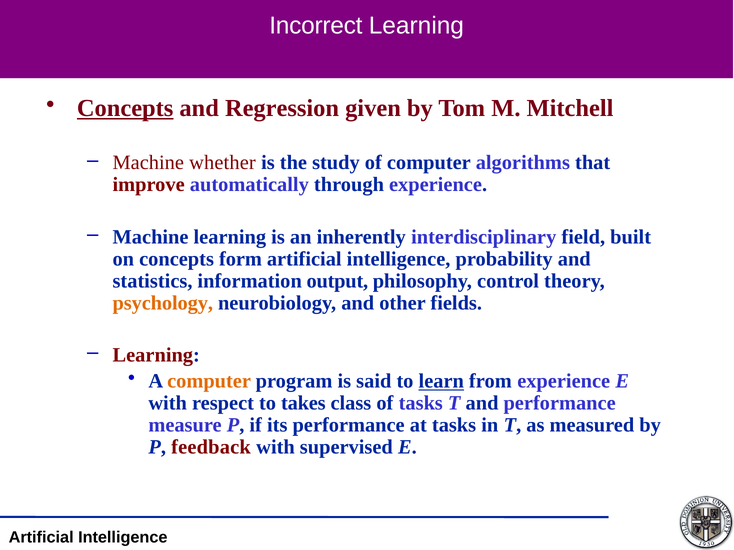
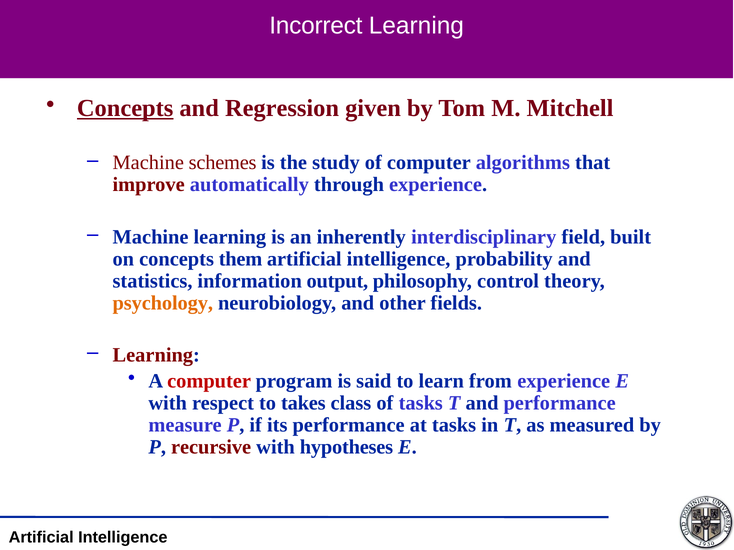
whether: whether -> schemes (223, 163)
form: form -> them (241, 259)
computer colour: orange -> red (209, 381)
learn underline: present -> none (441, 381)
feedback: feedback -> recursive (211, 448)
supervised: supervised -> hypotheses (346, 448)
